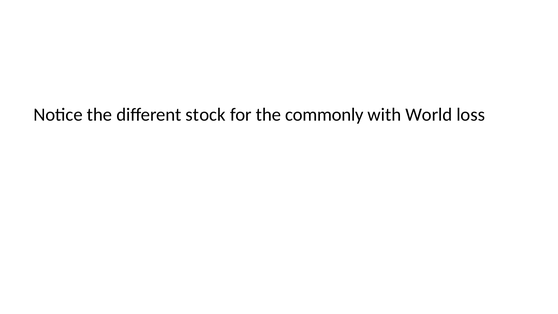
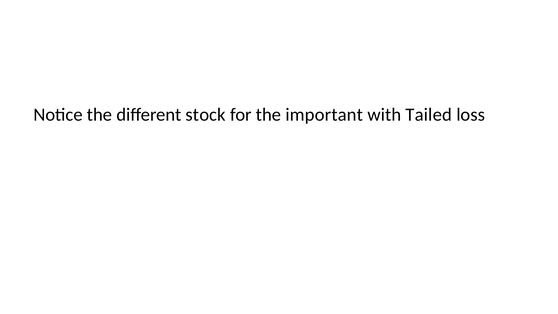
commonly: commonly -> important (324, 115)
World: World -> Tailed (429, 115)
